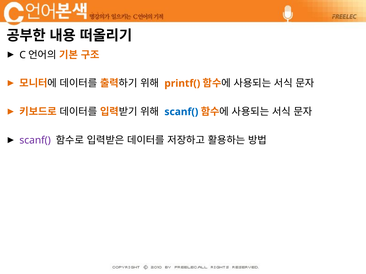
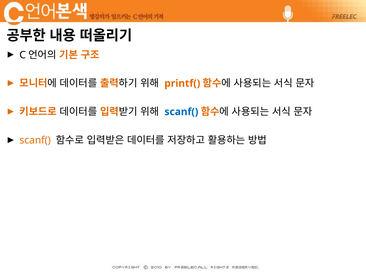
scanf( colour: purple -> orange (35, 141)
